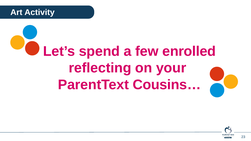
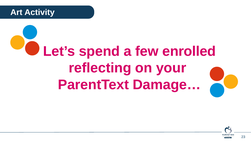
Cousins…: Cousins… -> Damage… (167, 85)
